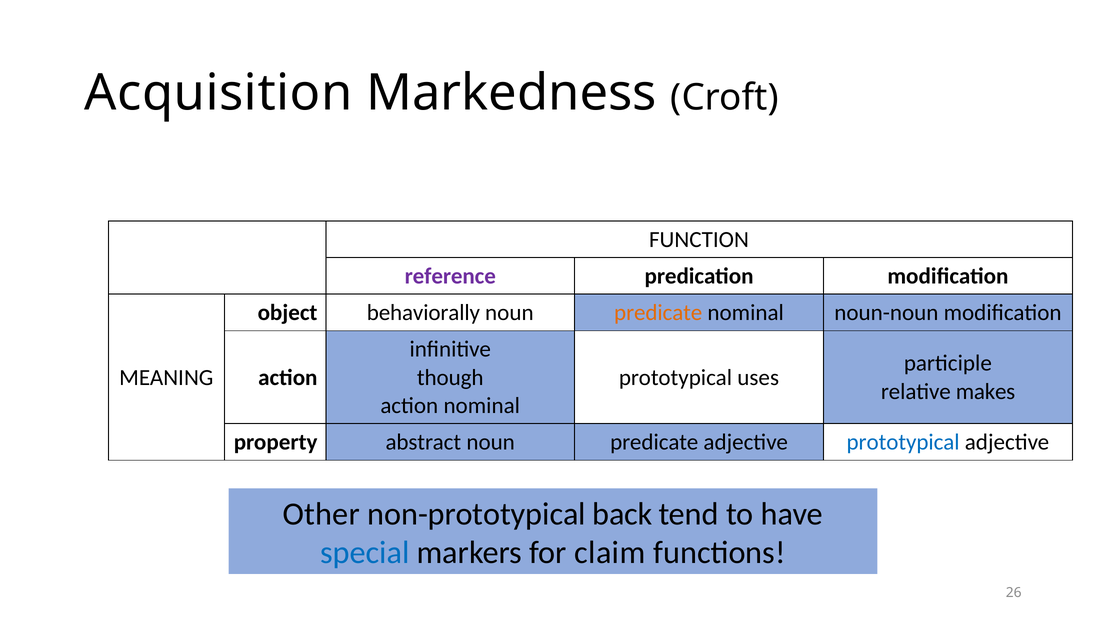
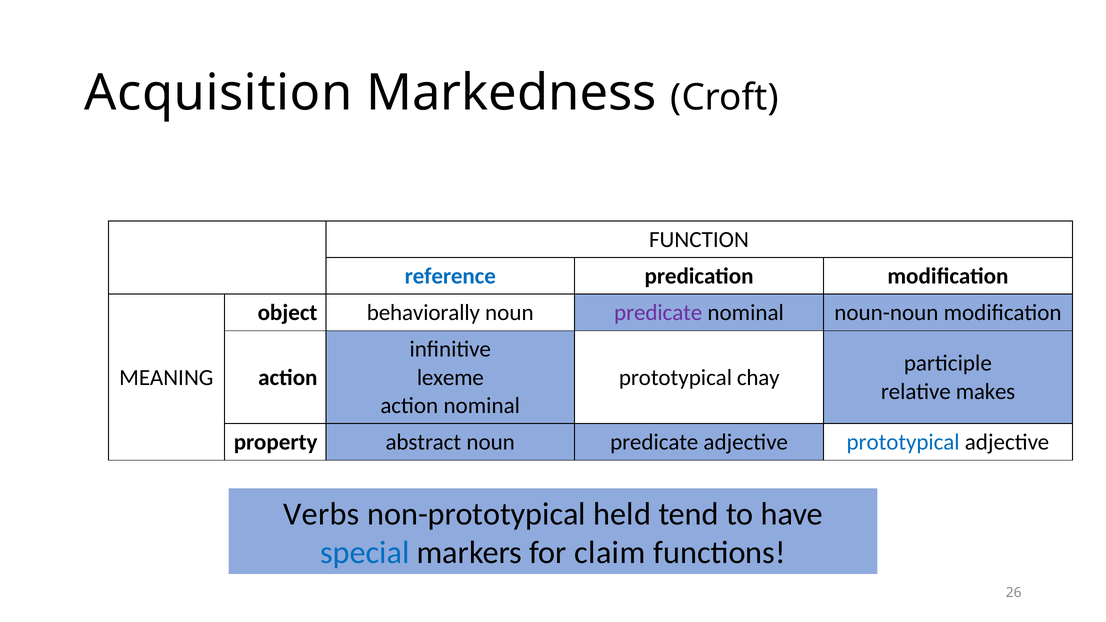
reference colour: purple -> blue (450, 276)
predicate colour: orange -> purple (658, 313)
though: though -> lexeme (450, 378)
uses: uses -> chay (758, 378)
Other: Other -> Verbs (321, 514)
back: back -> held (622, 514)
